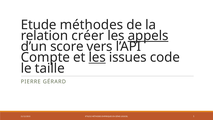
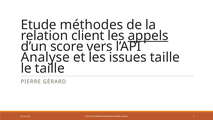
créer: créer -> client (88, 36)
Compte: Compte -> Analyse (45, 57)
les underline: present -> none (97, 57)
issues code: code -> taille (165, 57)
